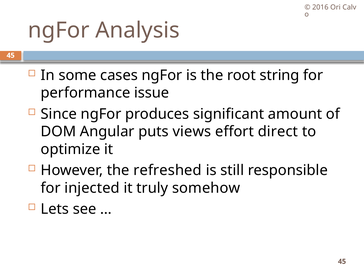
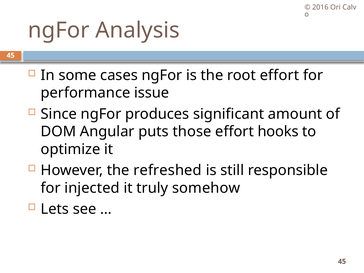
root string: string -> effort (279, 75)
views: views -> those (192, 132)
direct: direct -> hooks (278, 132)
